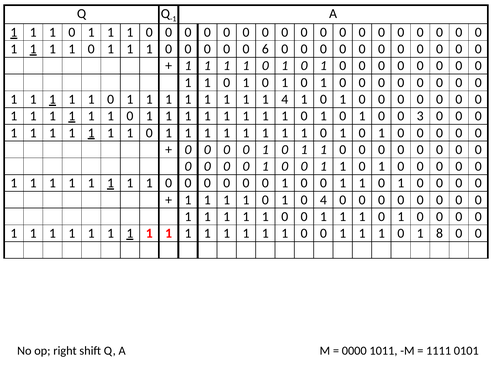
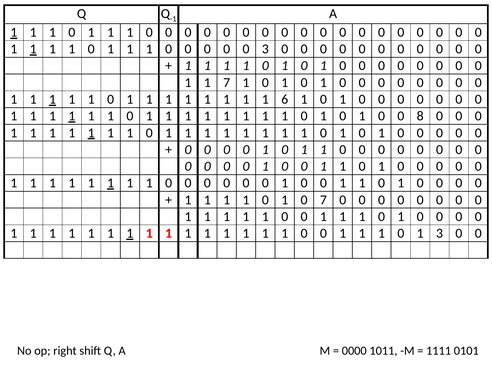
0 6: 6 -> 3 (265, 49)
0: 0 -> 7 (227, 83)
1 4: 4 -> 6 (285, 99)
3: 3 -> 8 (420, 116)
0 4: 4 -> 7 (323, 200)
1 8: 8 -> 3 (440, 233)
